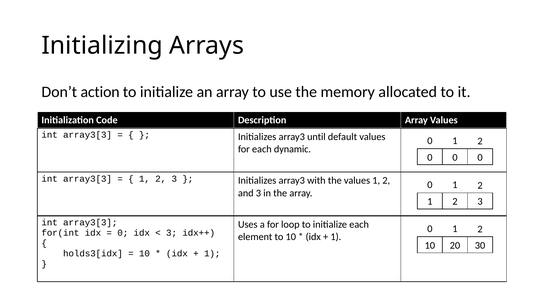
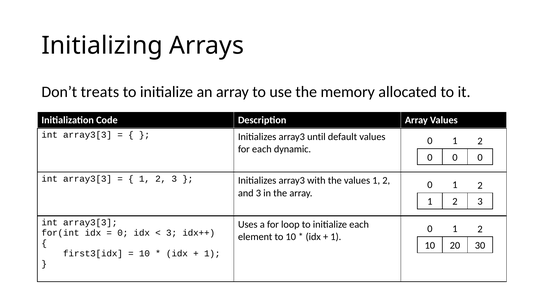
action: action -> treats (100, 92)
holds3[idx: holds3[idx -> first3[idx (93, 253)
